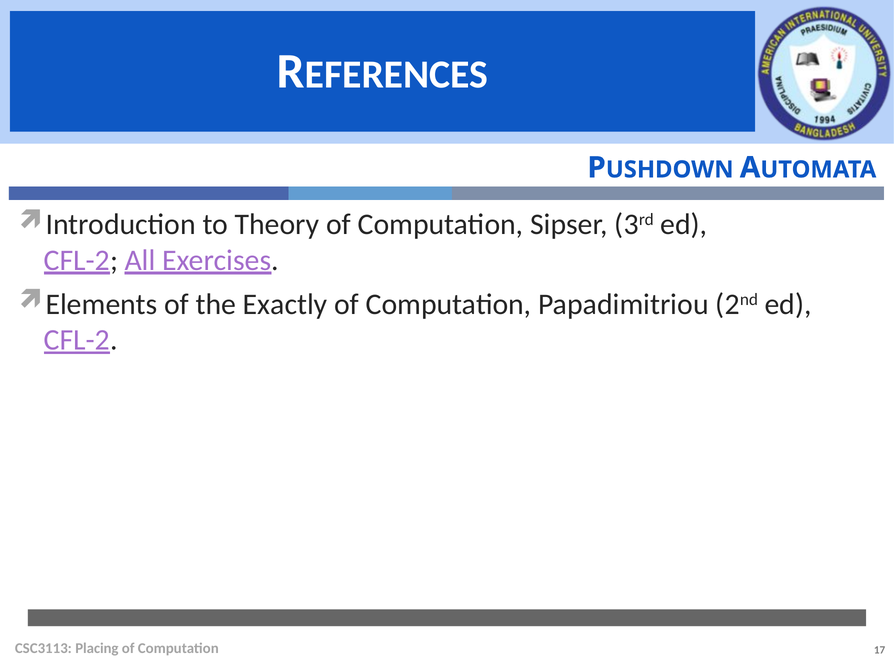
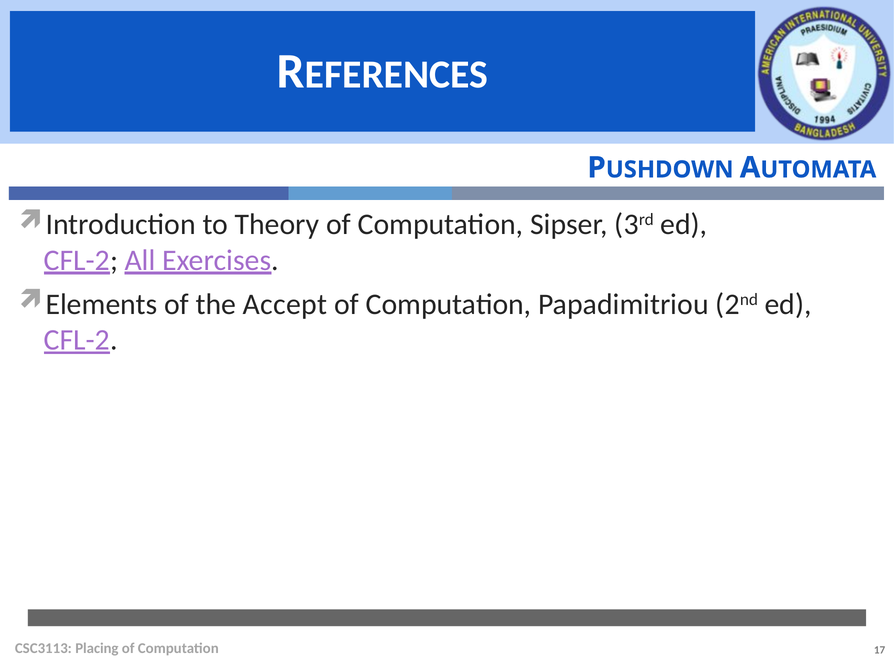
Exactly: Exactly -> Accept (285, 304)
